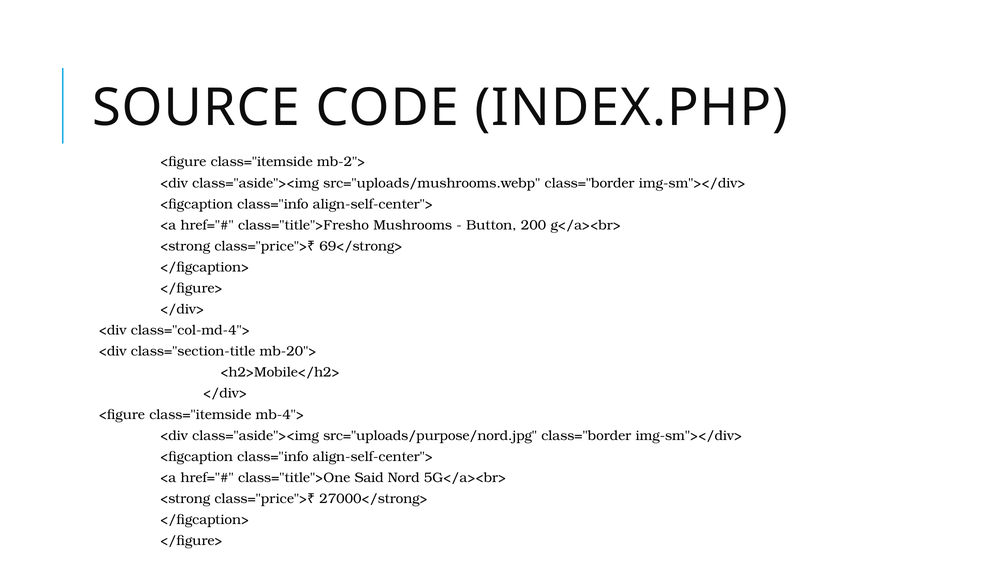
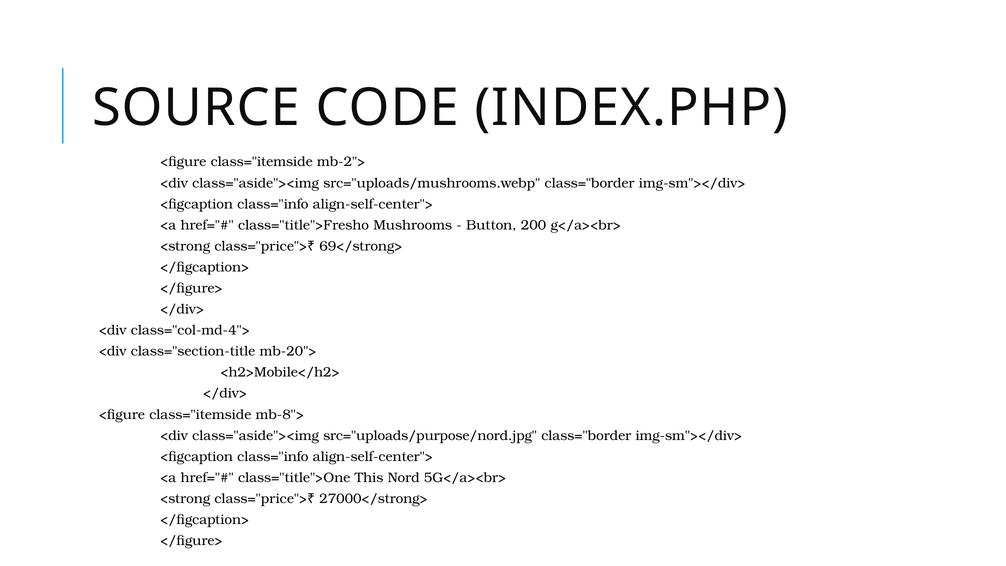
mb-4">: mb-4"> -> mb-8"> (280, 414)
Said: Said -> This (369, 478)
